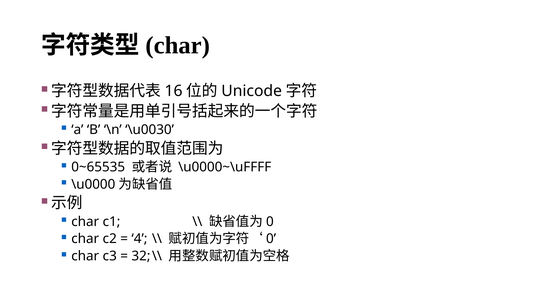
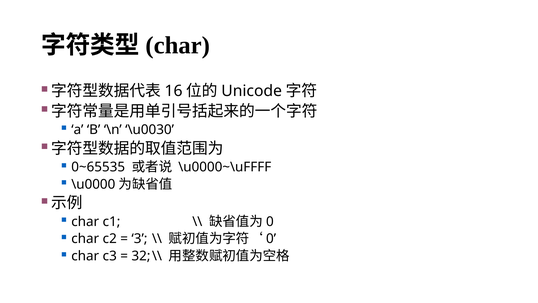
4: 4 -> 3 (139, 238)
